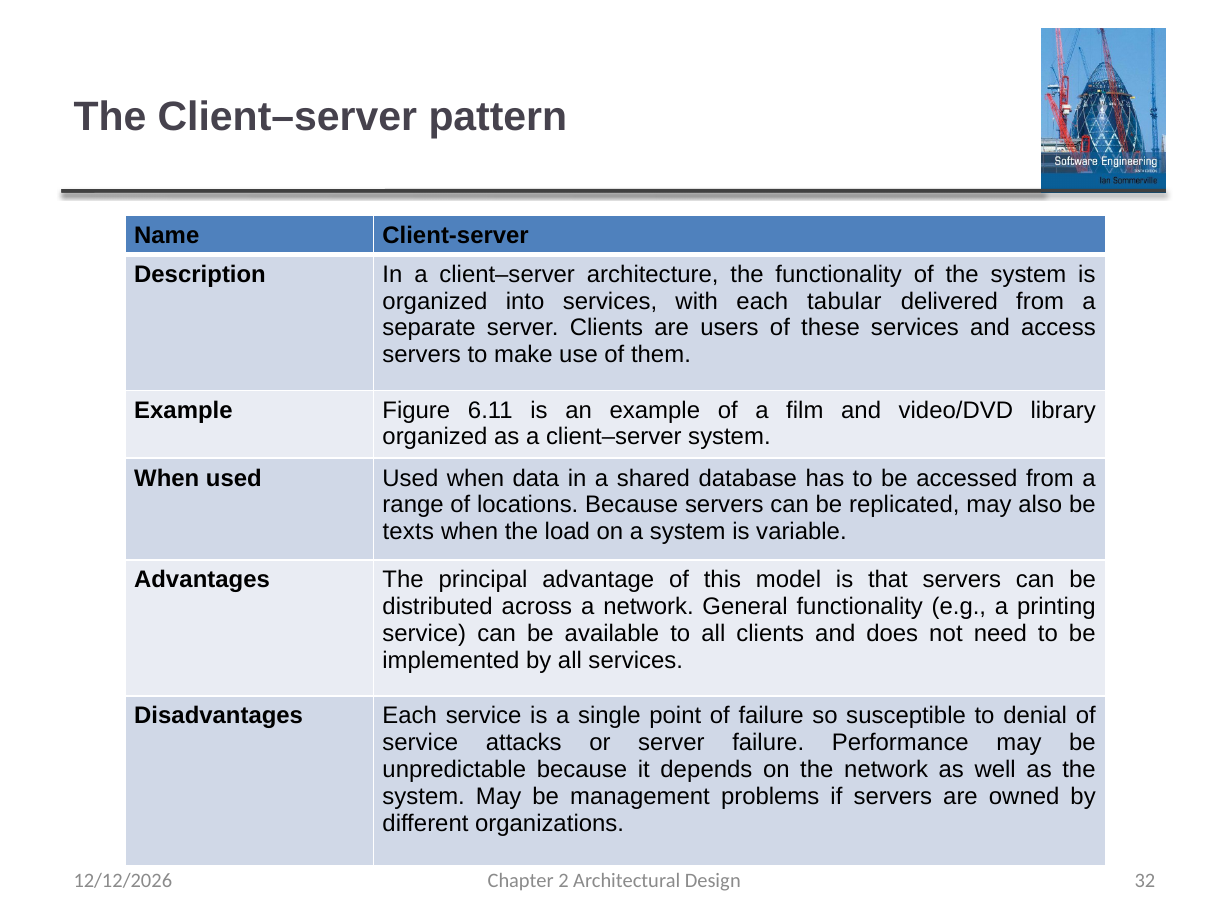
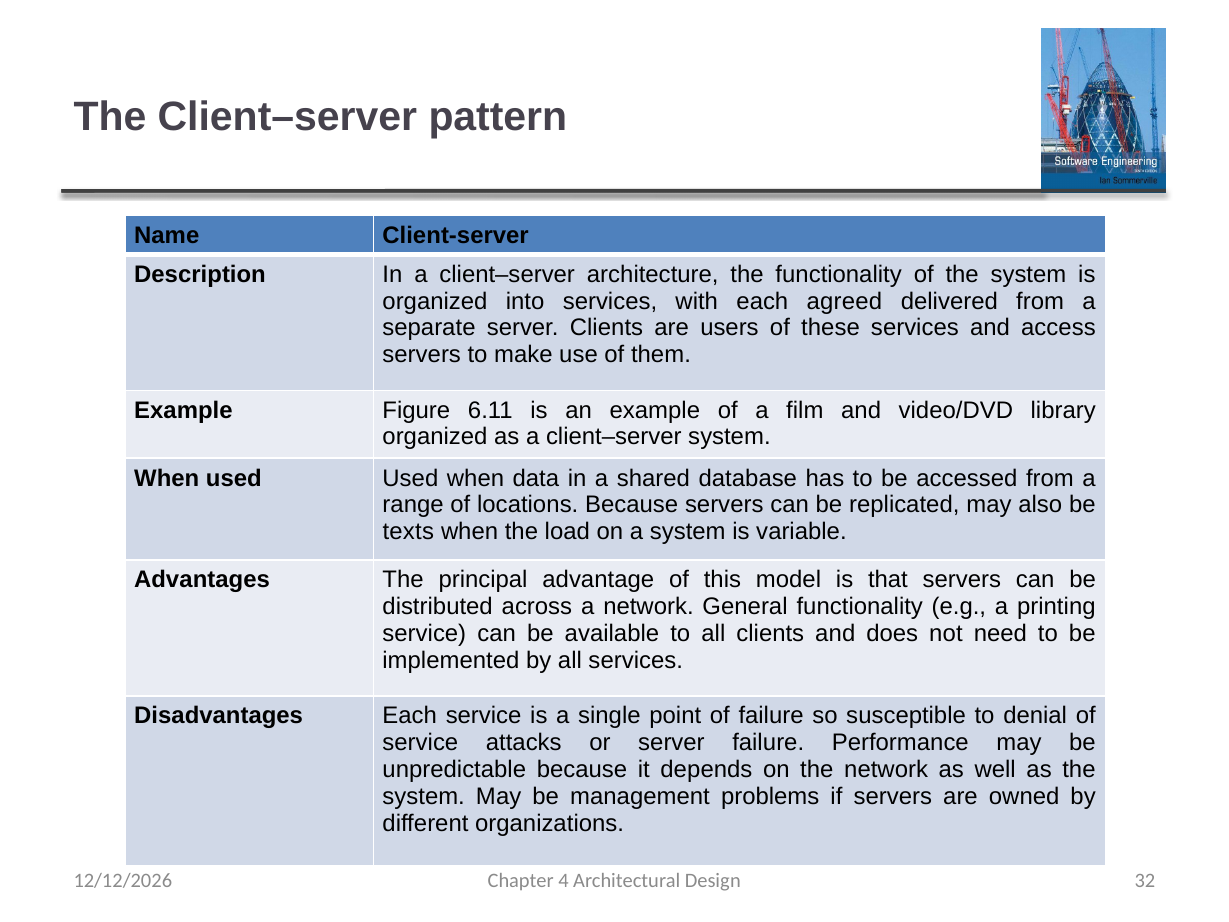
tabular: tabular -> agreed (844, 301)
2: 2 -> 4 (563, 880)
